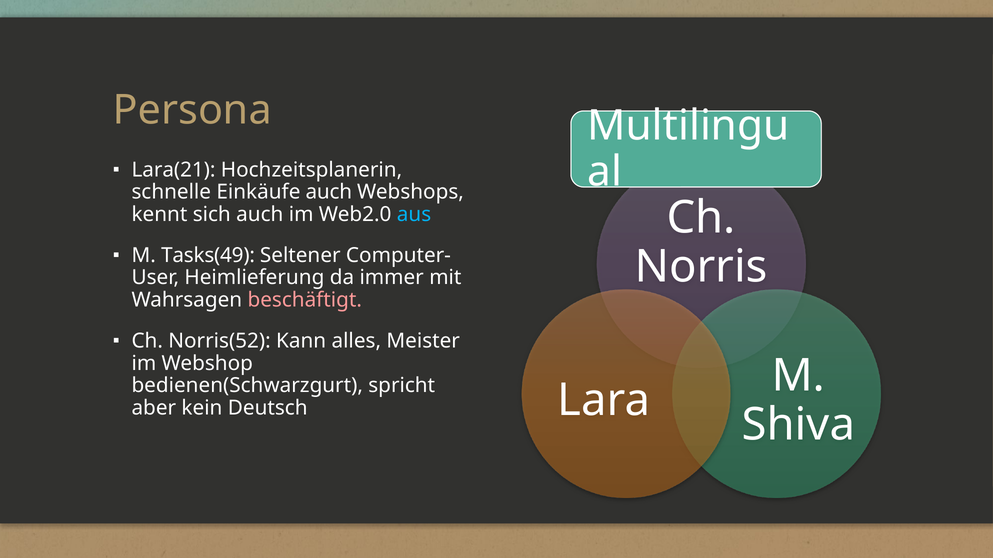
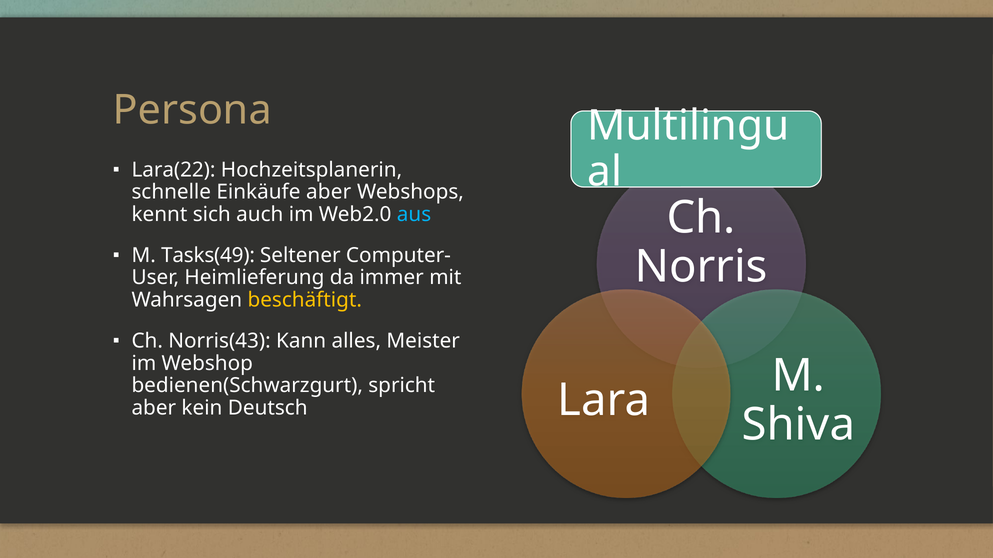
Lara(21: Lara(21 -> Lara(22 (174, 170)
Einkäufe auch: auch -> aber (329, 192)
beschäftigt colour: pink -> yellow (305, 300)
Norris(52: Norris(52 -> Norris(43 (220, 341)
